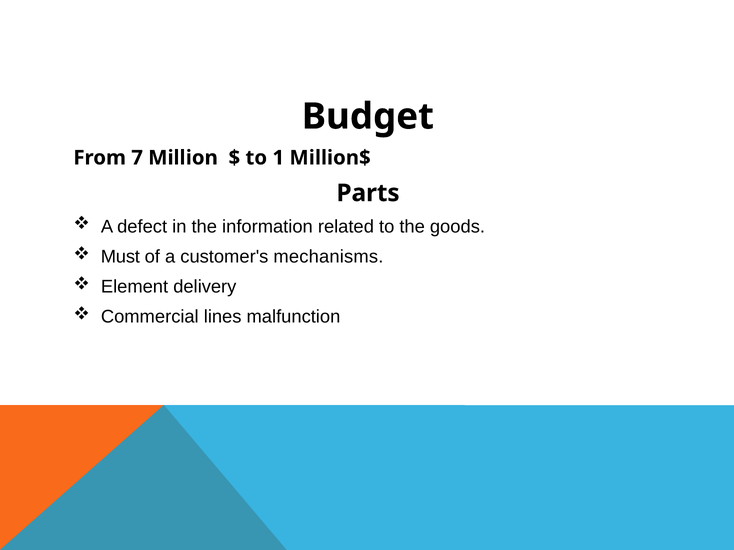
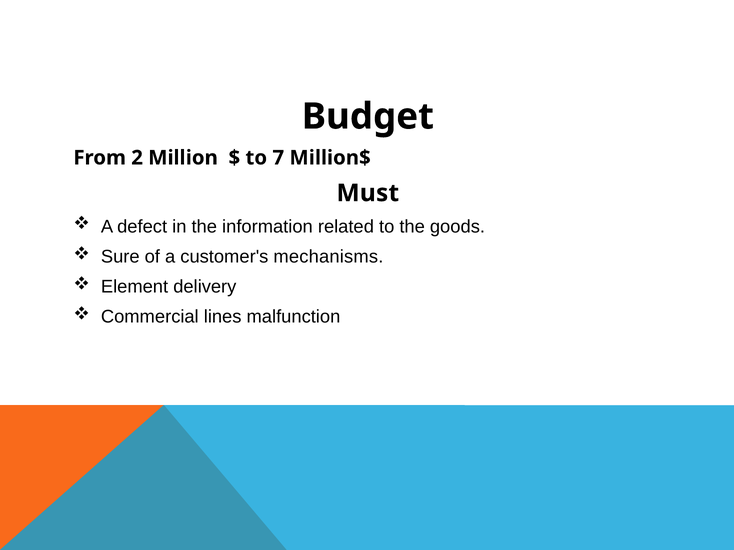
7: 7 -> 2 (137, 158)
1: 1 -> 7 (278, 158)
Parts: Parts -> Must (368, 193)
Must: Must -> Sure (120, 257)
